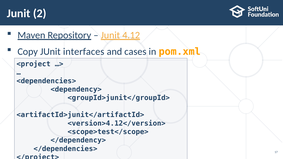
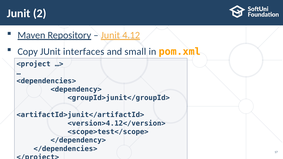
cases: cases -> small (135, 52)
